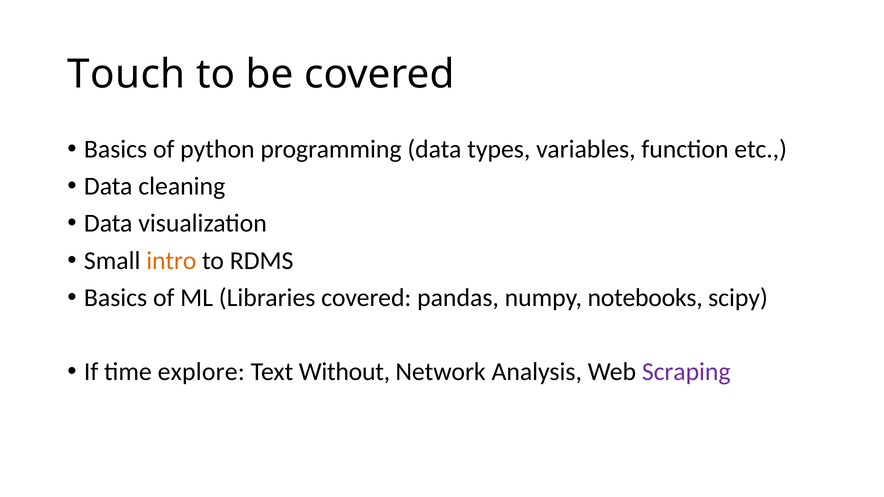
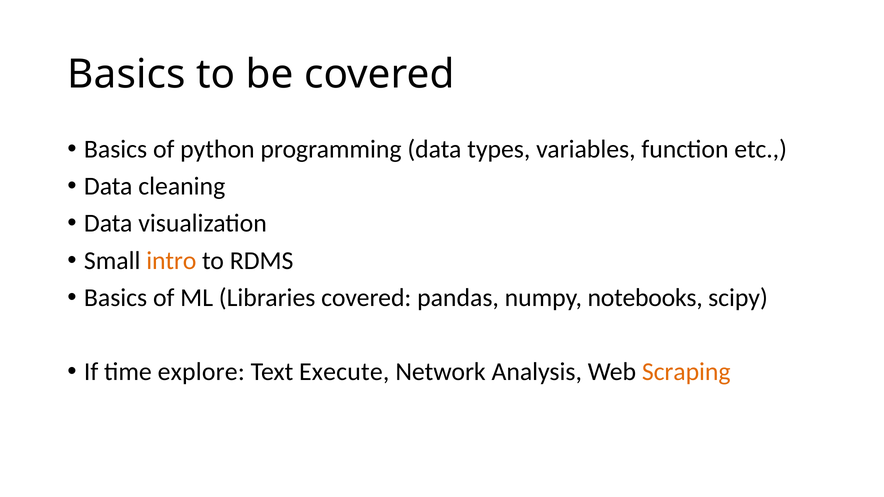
Touch: Touch -> Basics (127, 74)
Without: Without -> Execute (344, 372)
Scraping colour: purple -> orange (686, 372)
